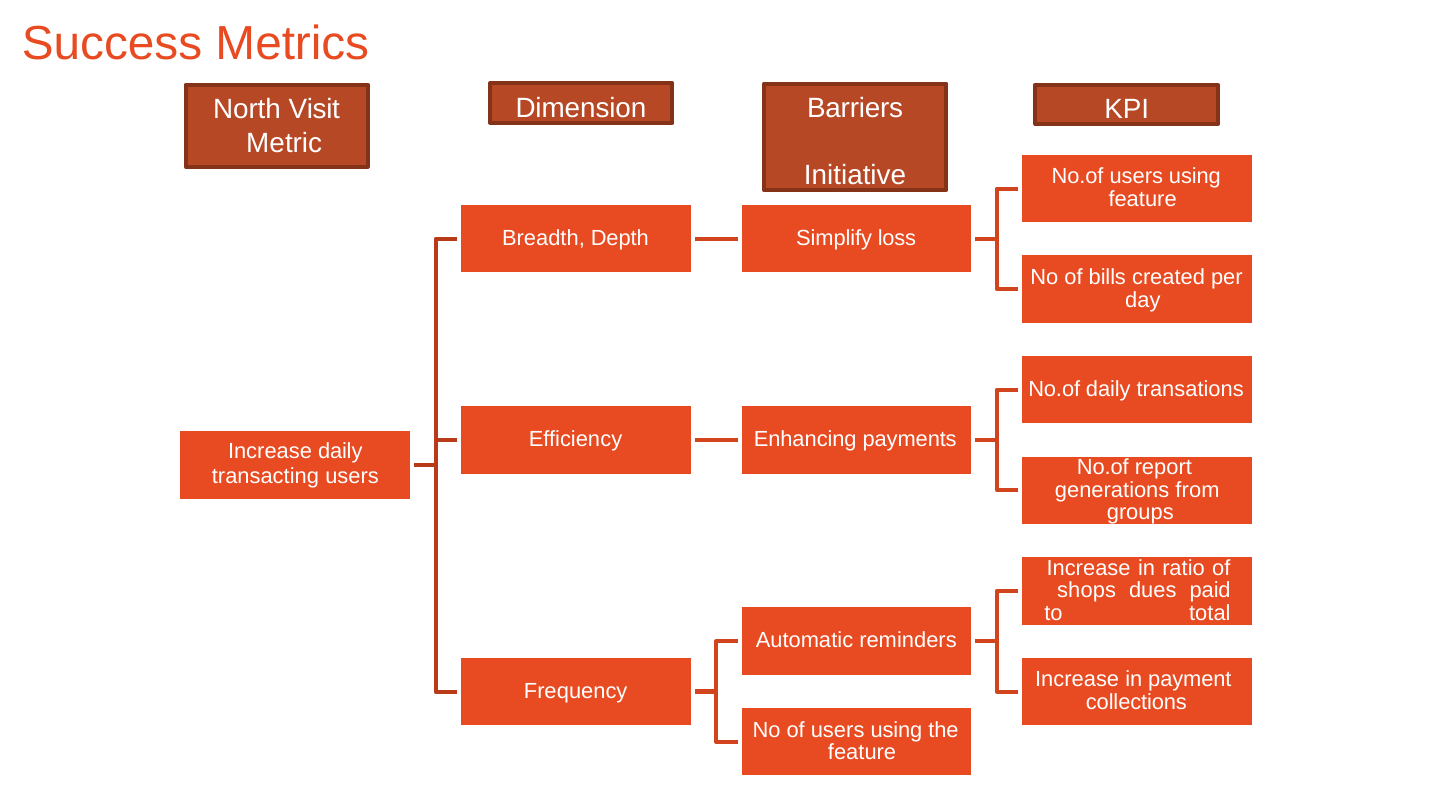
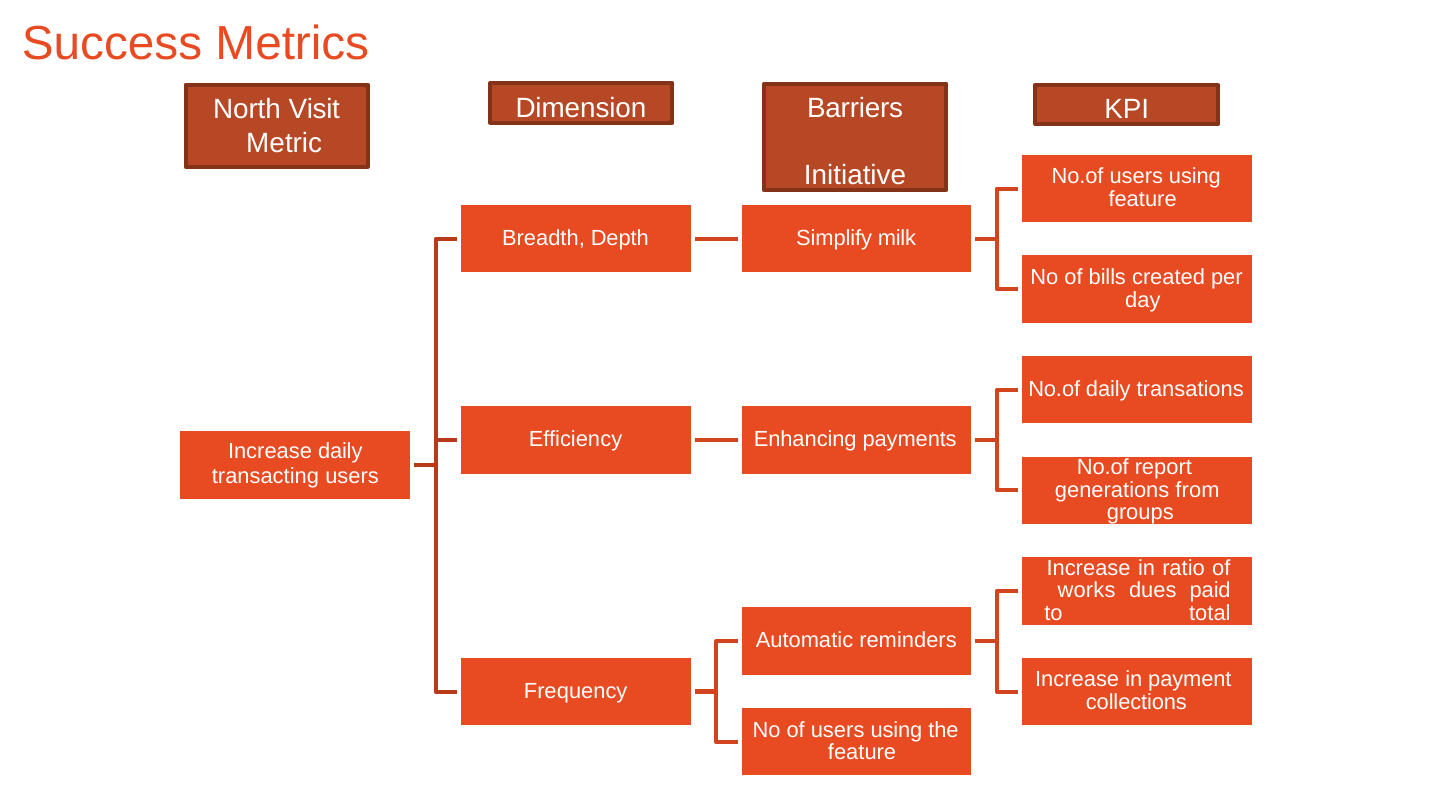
loss: loss -> milk (897, 238)
shops: shops -> works (1087, 590)
